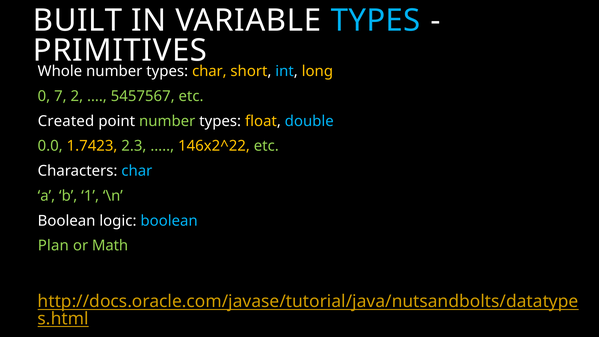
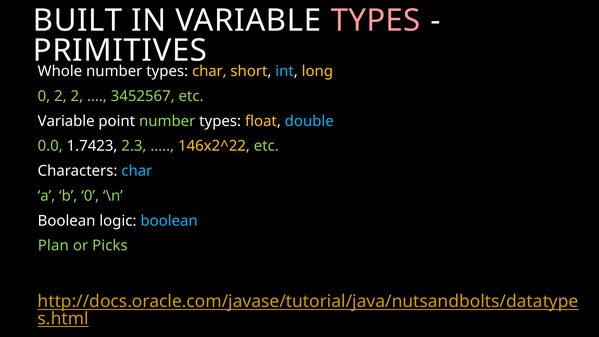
TYPES colour: light blue -> pink (376, 21)
0 7: 7 -> 2 (60, 96)
5457567: 5457567 -> 3452567 (143, 96)
Created: Created -> Variable (66, 121)
1.7423 colour: yellow -> white (92, 146)
b 1: 1 -> 0 (90, 196)
Math: Math -> Picks (110, 246)
